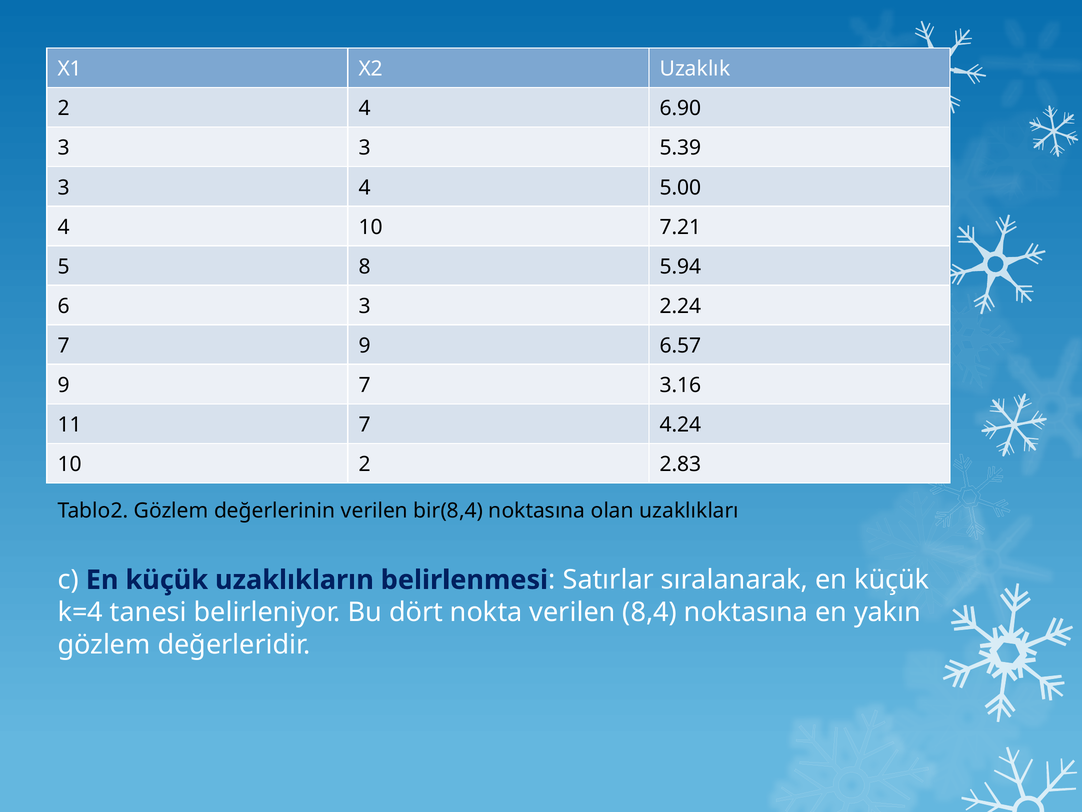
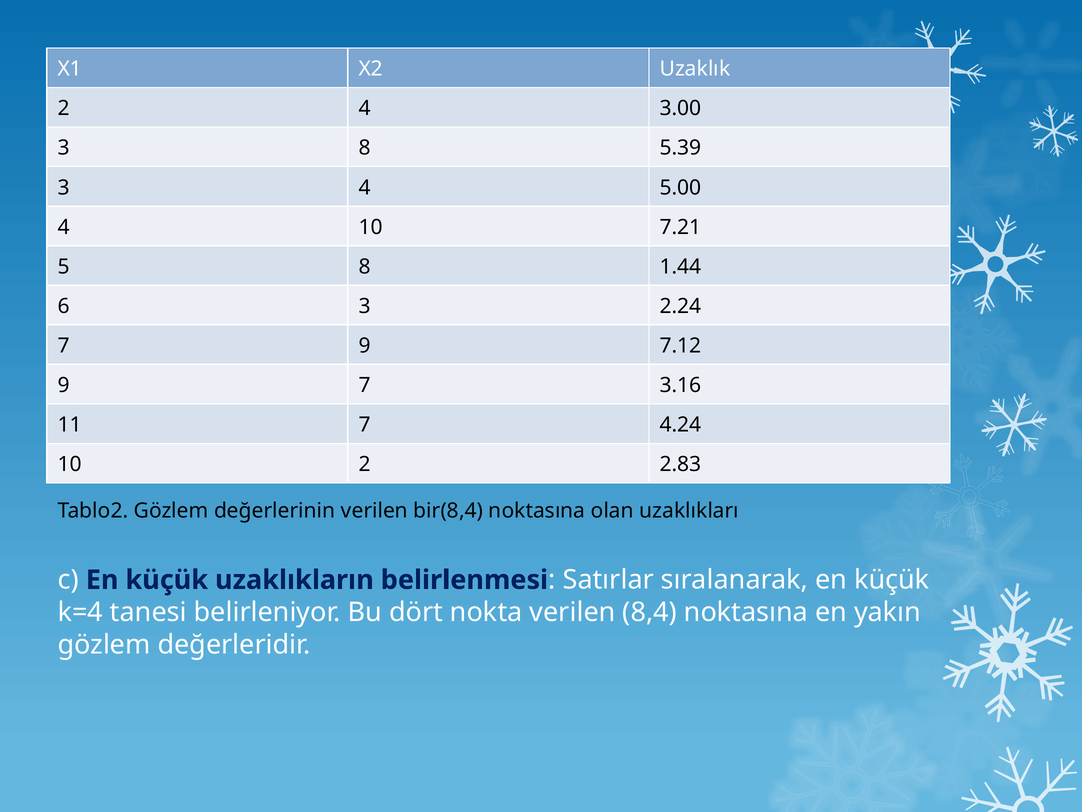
6.90: 6.90 -> 3.00 (681, 108)
3 3: 3 -> 8 (365, 148)
5.94: 5.94 -> 1.44 (681, 267)
6.57: 6.57 -> 7.12 (681, 346)
